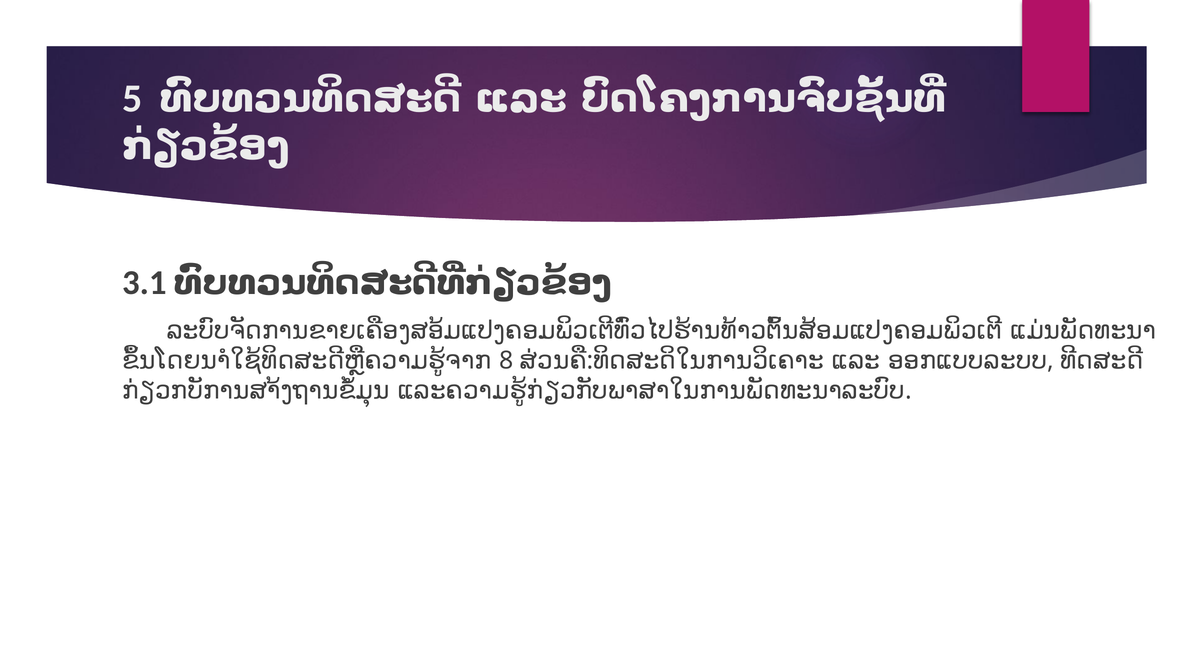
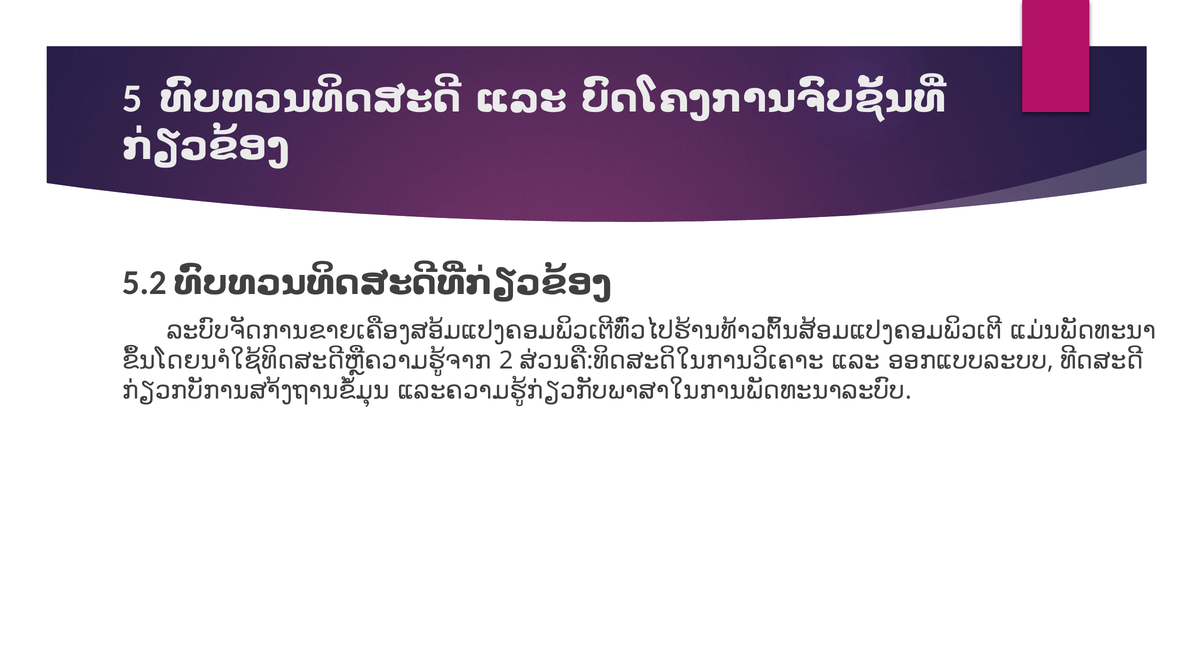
3.1: 3.1 -> 5.2 (144, 283)
8: 8 -> 2 (506, 360)
